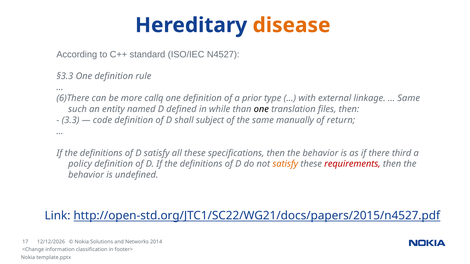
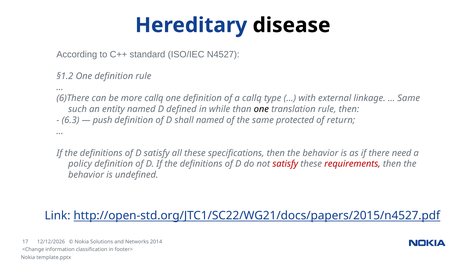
disease colour: orange -> black (292, 25)
§3.3: §3.3 -> §1.2 (65, 76)
a prior: prior -> callq (252, 98)
translation files: files -> rule (327, 109)
3.3: 3.3 -> 6.3 (71, 120)
code: code -> push (103, 120)
shall subject: subject -> named (210, 120)
manually: manually -> protected (295, 120)
third: third -> need (402, 153)
satisfy colour: orange -> red (285, 164)
